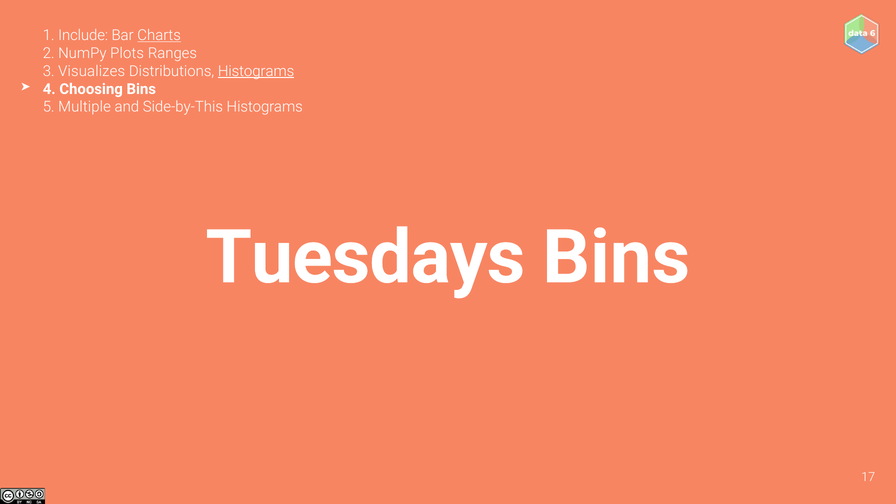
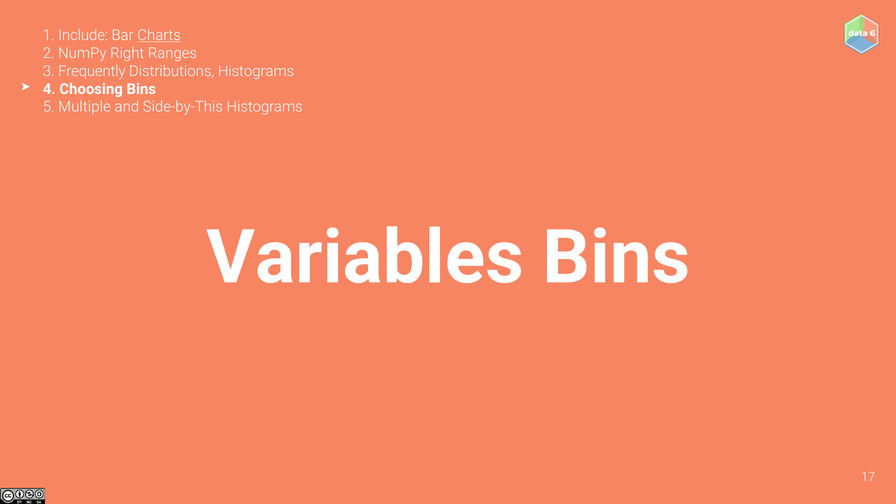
Plots: Plots -> Right (127, 53)
Visualizes: Visualizes -> Frequently (92, 71)
Histograms underline: present -> none (256, 71)
Tuesdays: Tuesdays -> Variables (365, 258)
